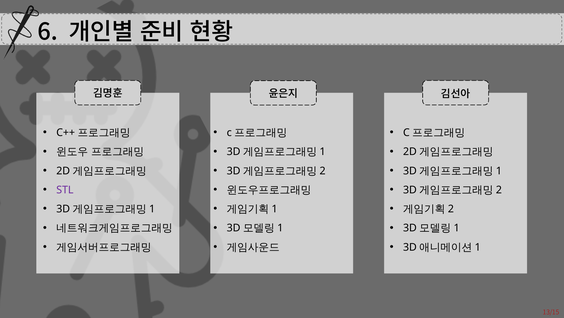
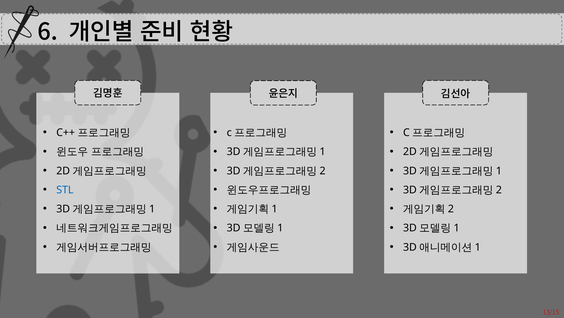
STL colour: purple -> blue (65, 190)
